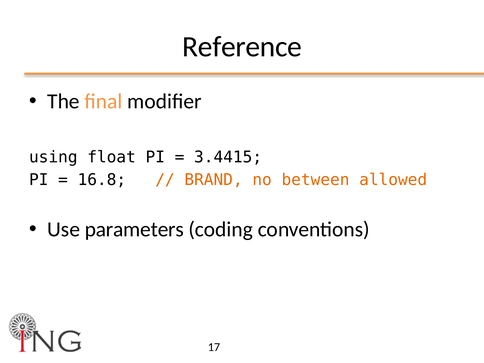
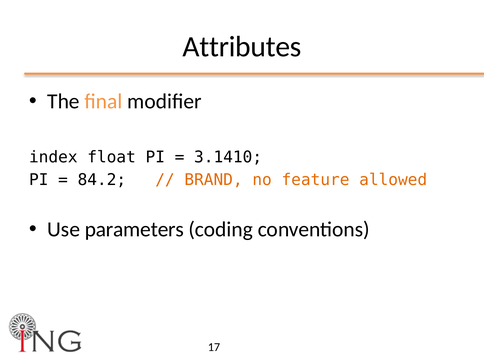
Reference: Reference -> Attributes (242, 47)
using: using -> index (53, 157)
3.4415: 3.4415 -> 3.1410 (228, 157)
16.8: 16.8 -> 84.2 (102, 180)
between: between -> feature (315, 180)
